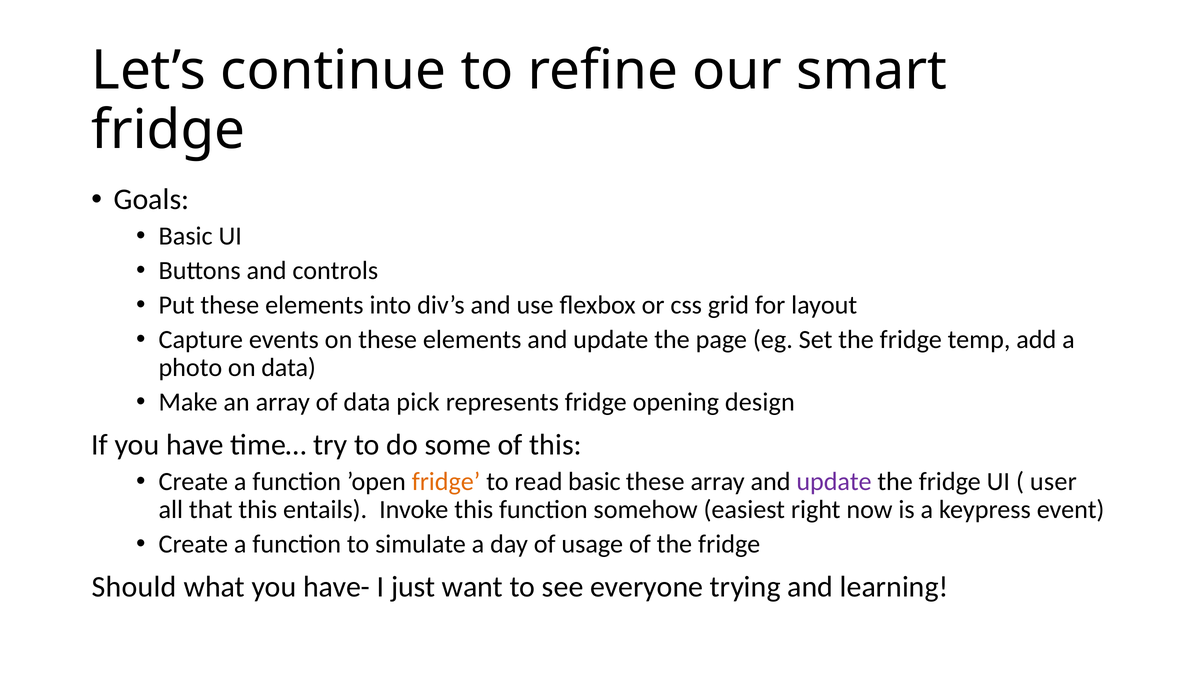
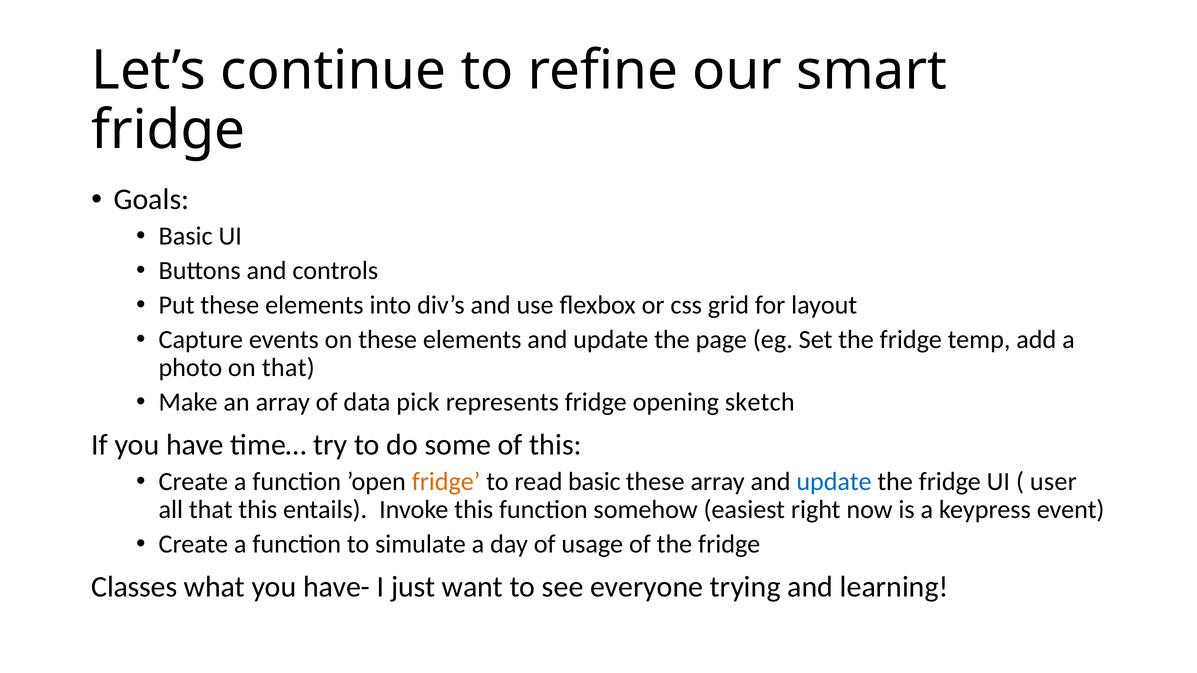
on data: data -> that (288, 368)
design: design -> sketch (760, 402)
update colour: purple -> blue (834, 482)
Should: Should -> Classes (134, 587)
